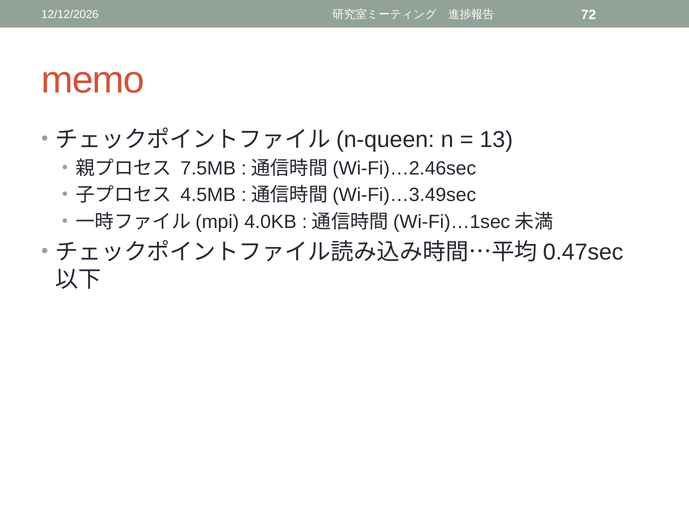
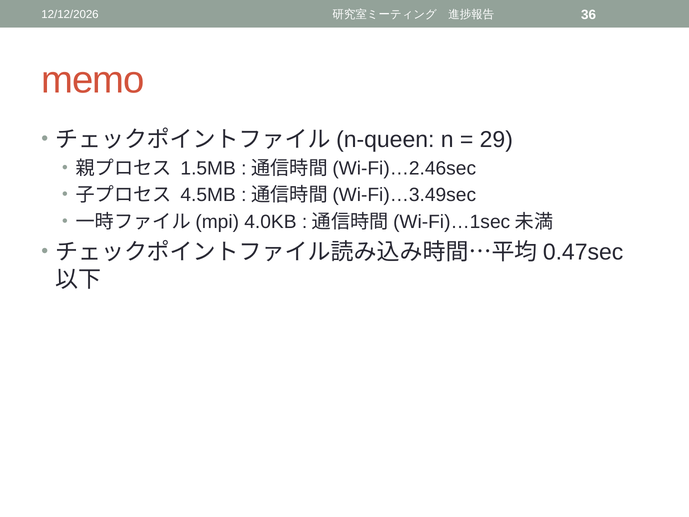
72: 72 -> 36 (589, 15)
13: 13 -> 29 (496, 139)
7.5MB: 7.5MB -> 1.5MB (208, 168)
